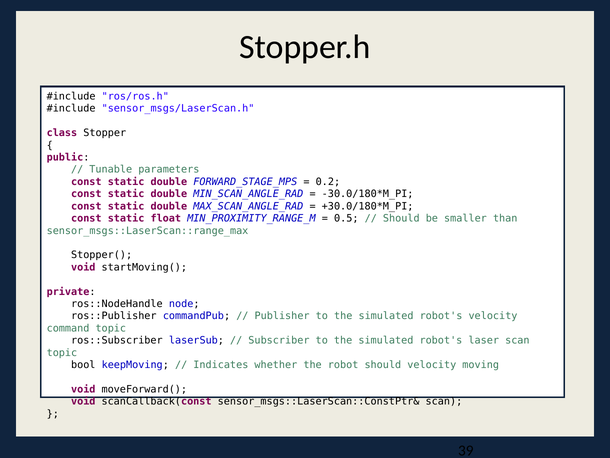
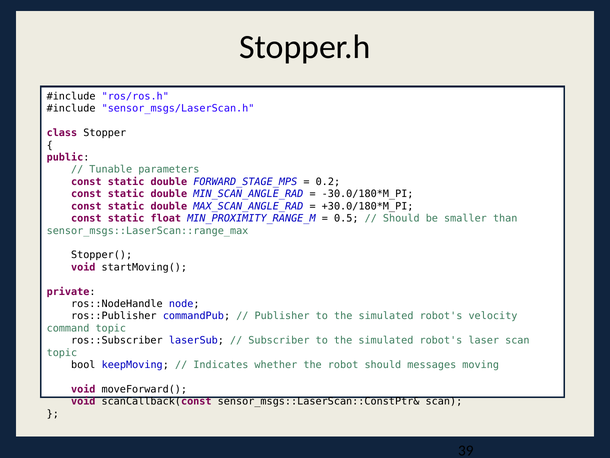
should velocity: velocity -> messages (432, 365)
